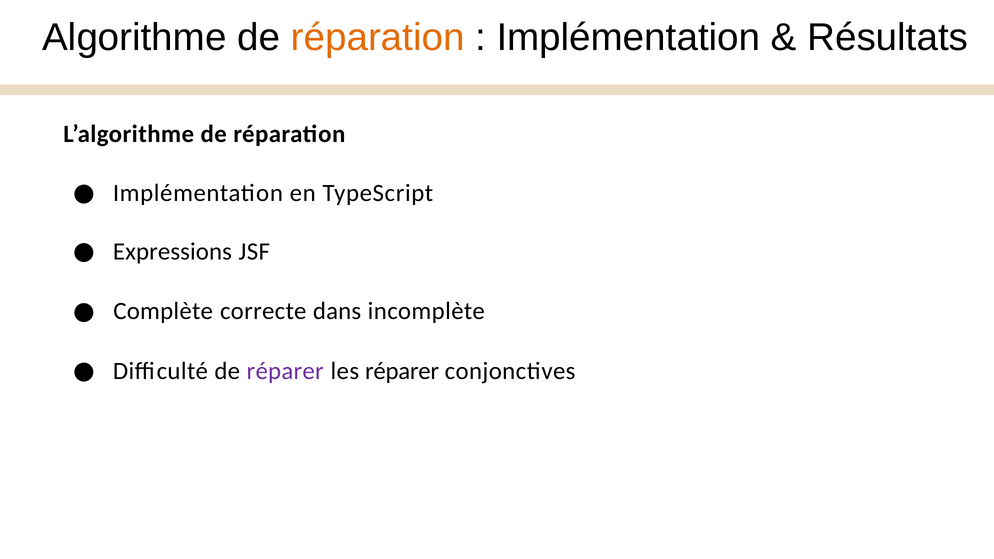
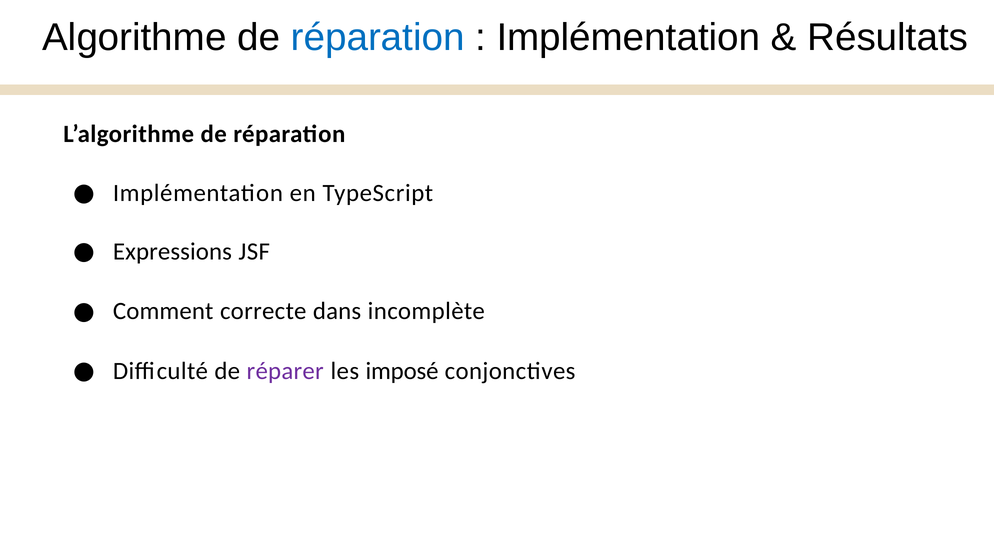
réparation colour: orange -> blue (378, 38)
Complète: Complète -> Comment (163, 311)
les réparer: réparer -> imposé (402, 371)
